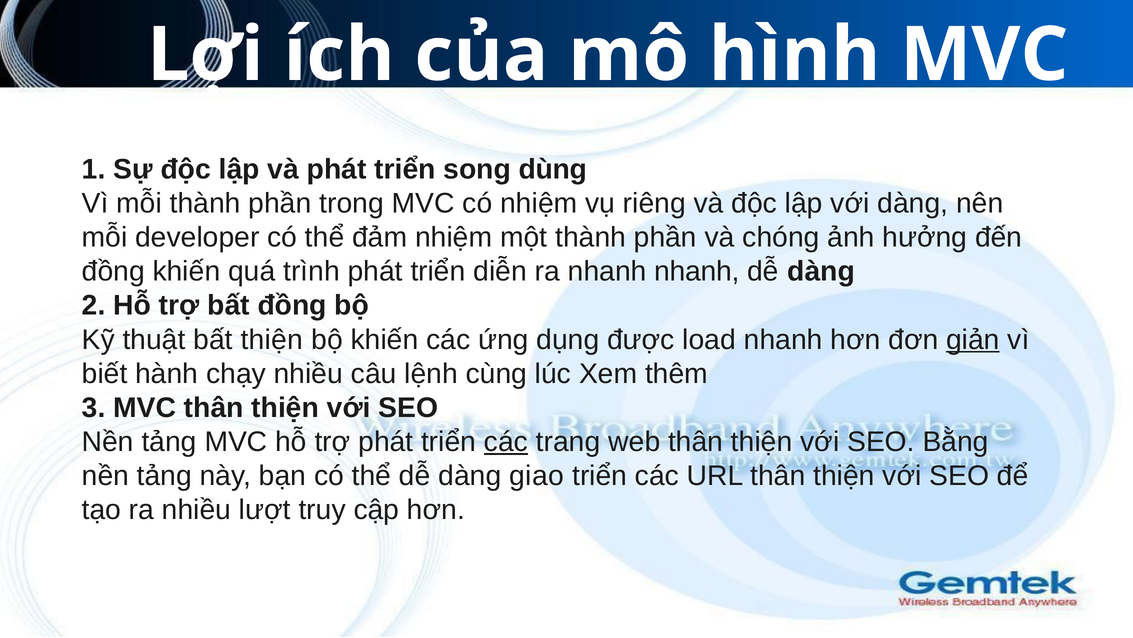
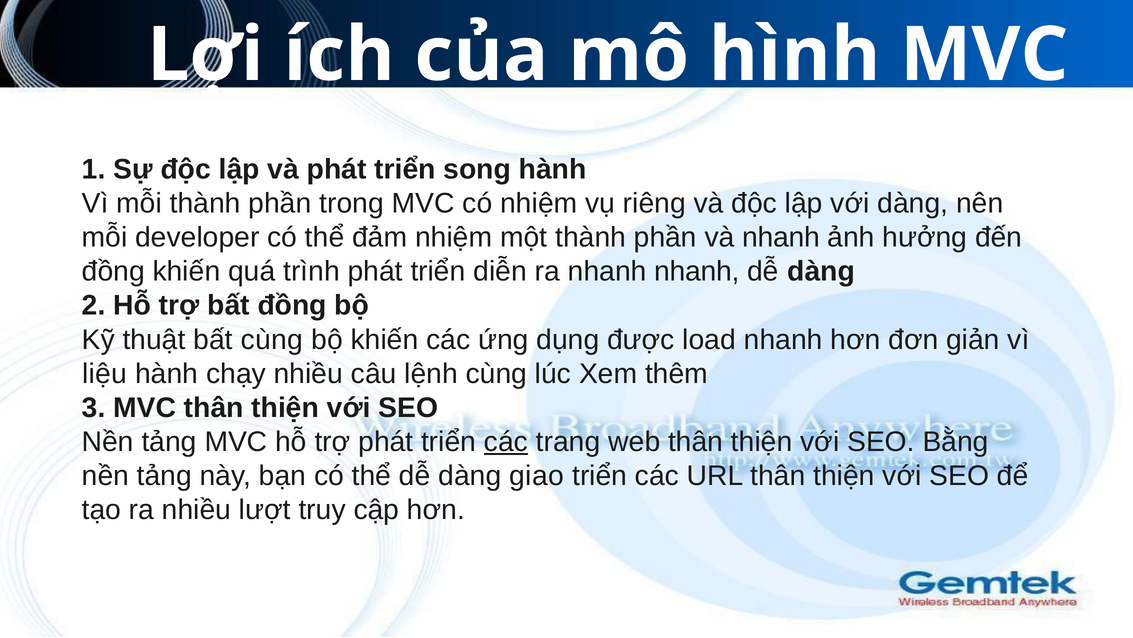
song dùng: dùng -> hành (553, 169)
và chóng: chóng -> nhanh (781, 237)
bất thiện: thiện -> cùng (272, 339)
giản underline: present -> none (973, 339)
biết: biết -> liệu (104, 373)
